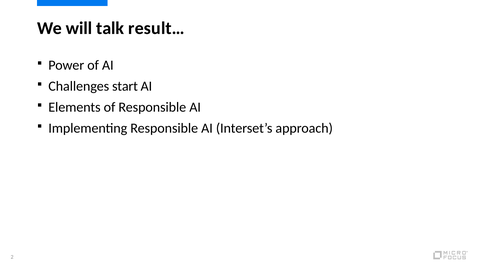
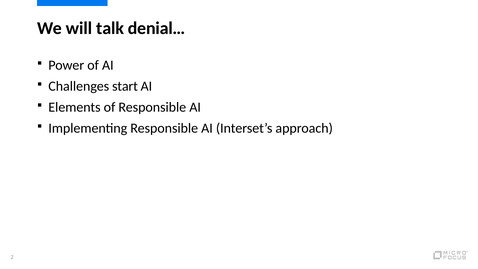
result…: result… -> denial… (157, 28)
